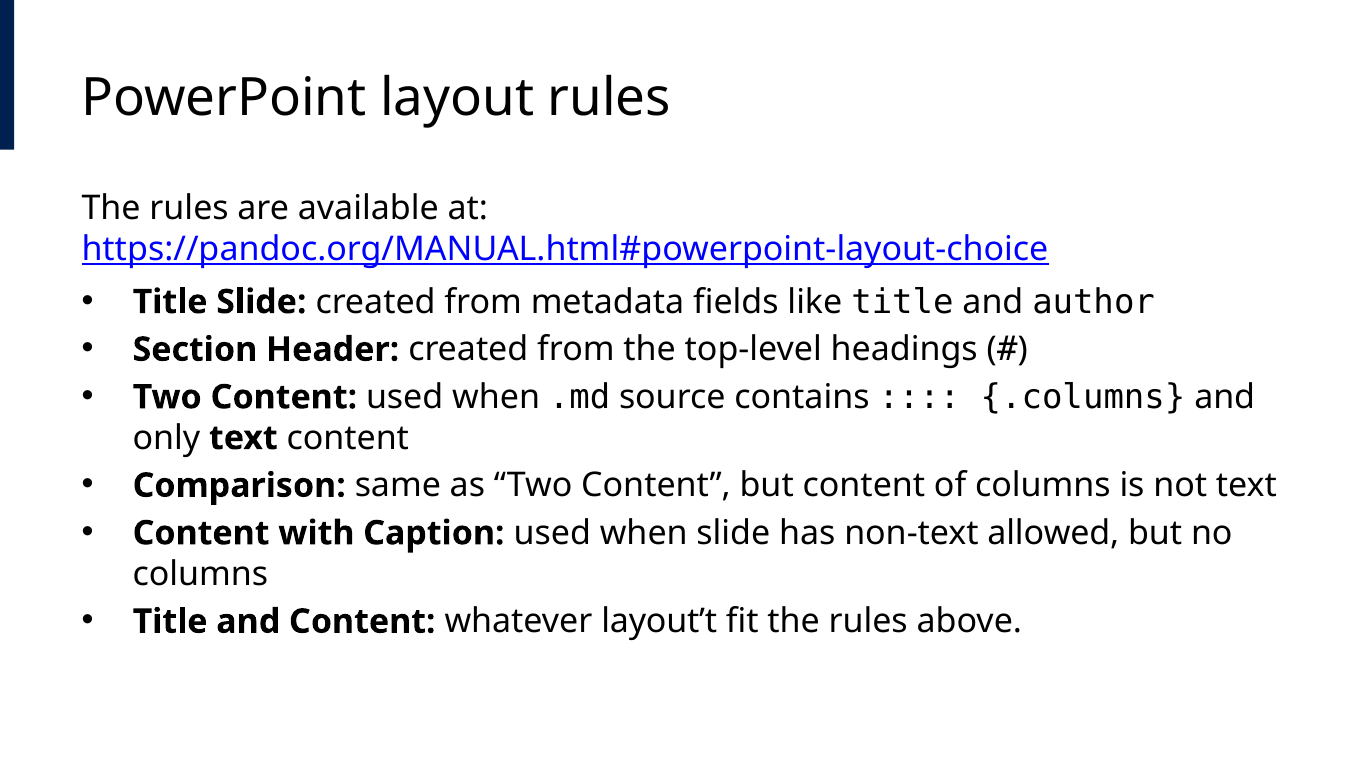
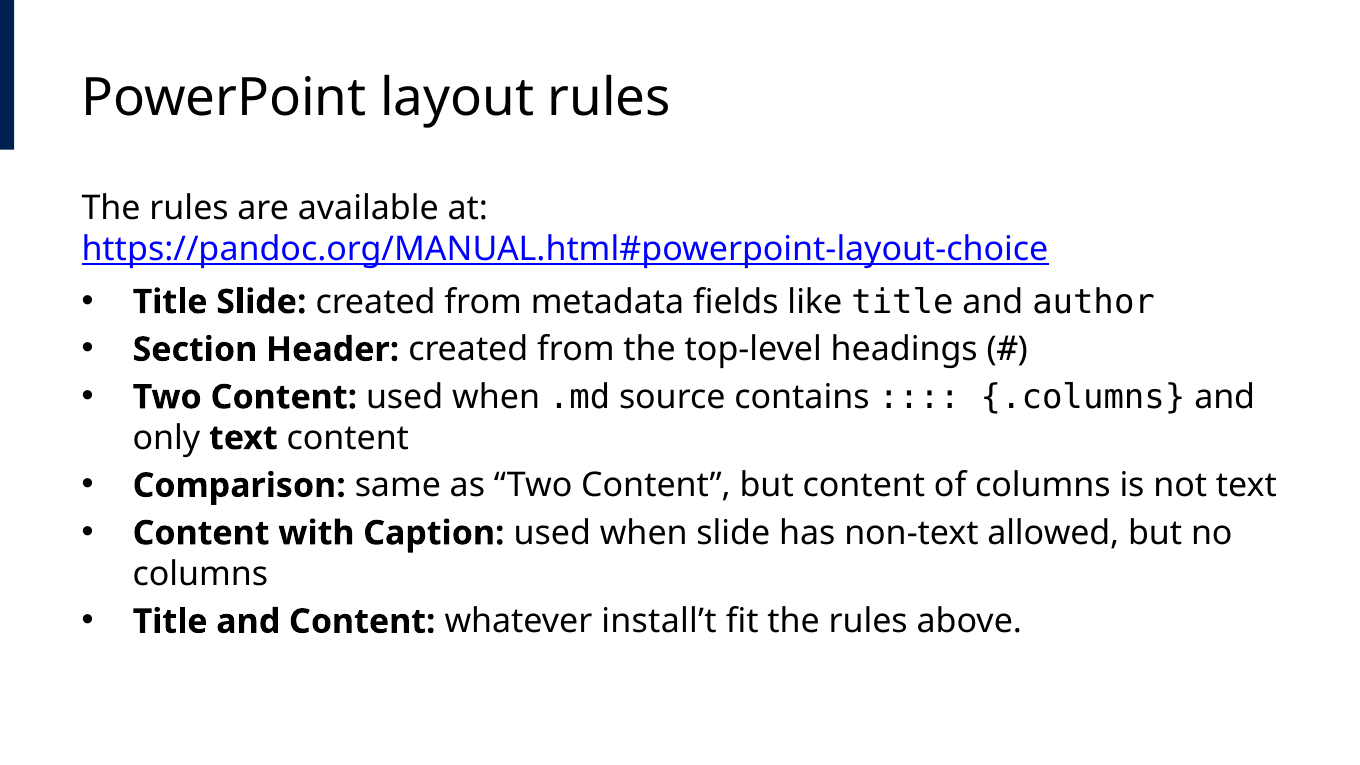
layout’t: layout’t -> install’t (659, 622)
